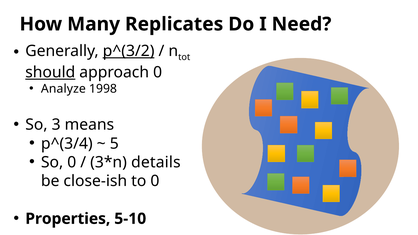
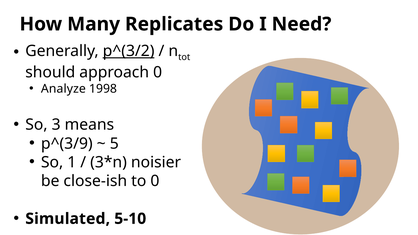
should underline: present -> none (50, 73)
p^(3/4: p^(3/4 -> p^(3/9 (67, 144)
So 0: 0 -> 1 (72, 162)
details: details -> noisier (156, 162)
Properties: Properties -> Simulated (68, 219)
